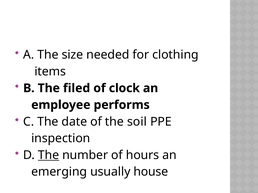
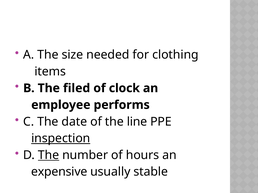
soil: soil -> line (137, 122)
inspection underline: none -> present (61, 139)
emerging: emerging -> expensive (59, 172)
house: house -> stable (151, 172)
